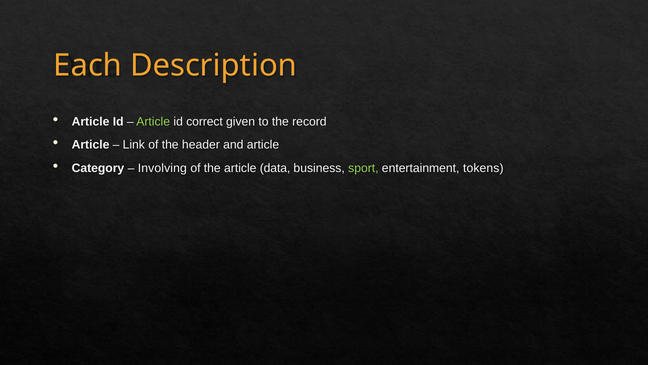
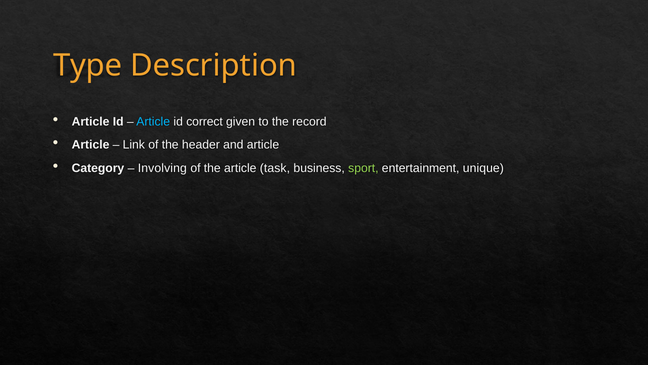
Each: Each -> Type (88, 66)
Article colour: light green -> light blue (153, 121)
data: data -> task (275, 168)
tokens: tokens -> unique (483, 168)
